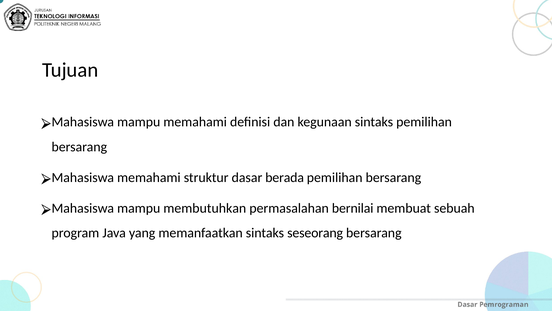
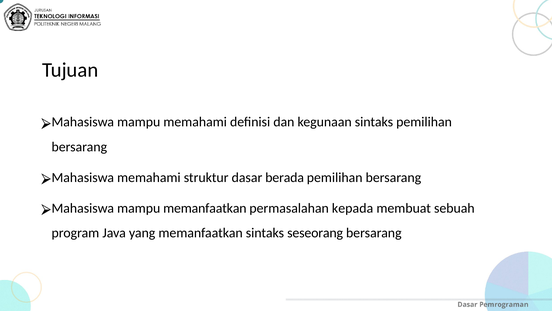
mampu membutuhkan: membutuhkan -> memanfaatkan (205, 208)
bernilai: bernilai -> kepada (353, 208)
